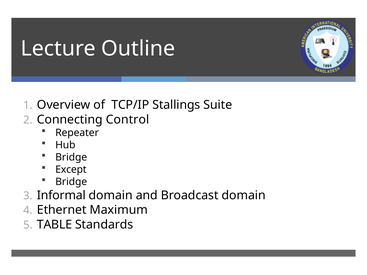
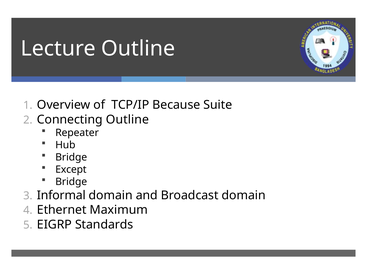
Stallings: Stallings -> Because (176, 105)
Connecting Control: Control -> Outline (127, 120)
TABLE: TABLE -> EIGRP (54, 225)
